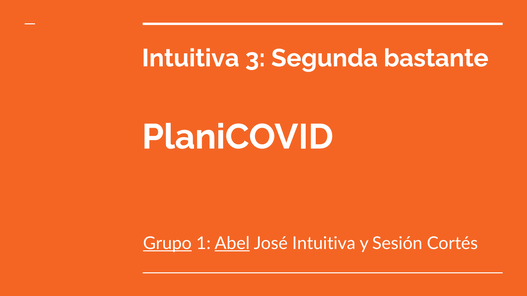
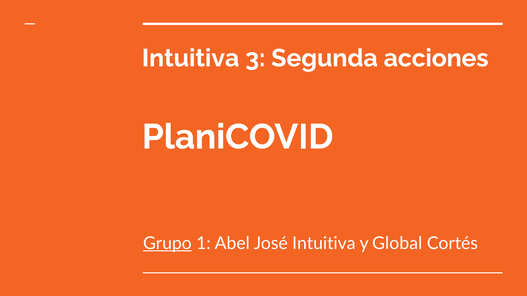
bastante: bastante -> acciones (436, 58)
Abel underline: present -> none (232, 244)
Sesión: Sesión -> Global (397, 244)
